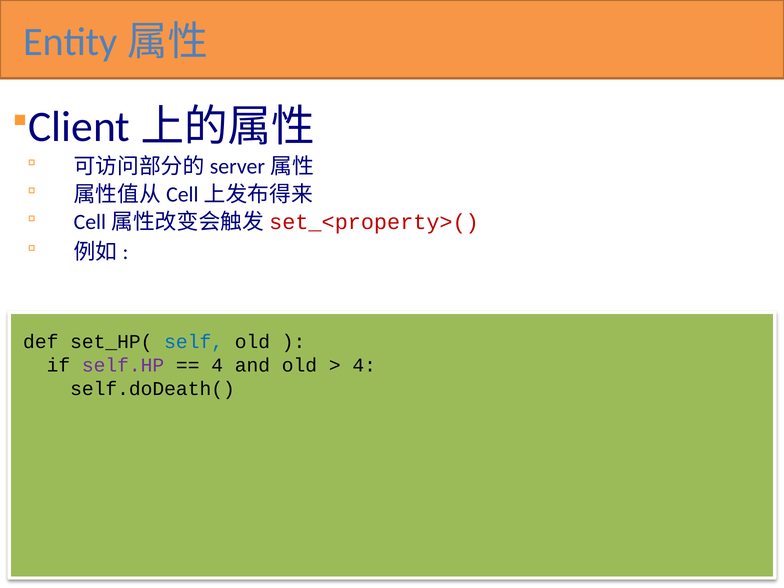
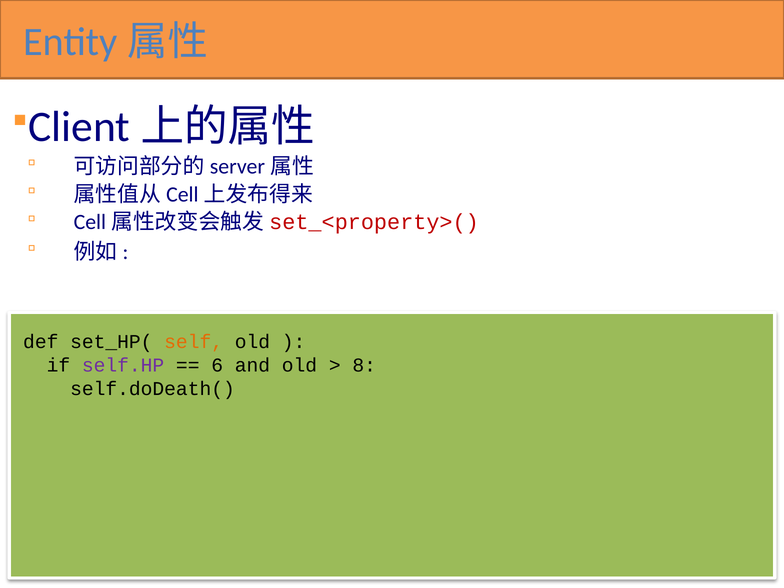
self colour: blue -> orange (194, 342)
4: 4 -> 6 (217, 365)
4: 4 -> 8 (364, 365)
